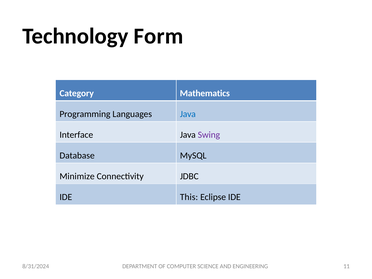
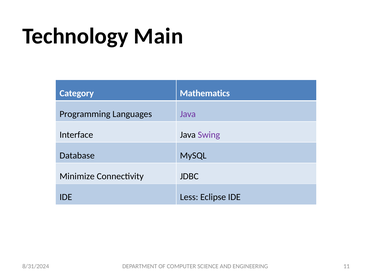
Form: Form -> Main (158, 36)
Java colour: blue -> purple (188, 114)
This: This -> Less (189, 197)
